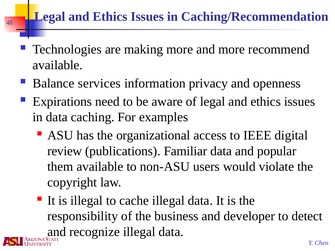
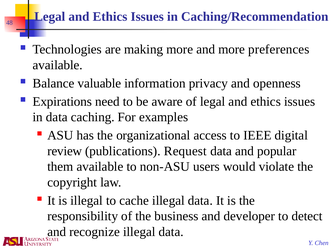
recommend: recommend -> preferences (279, 49)
services: services -> valuable (99, 83)
Familiar: Familiar -> Request (185, 151)
